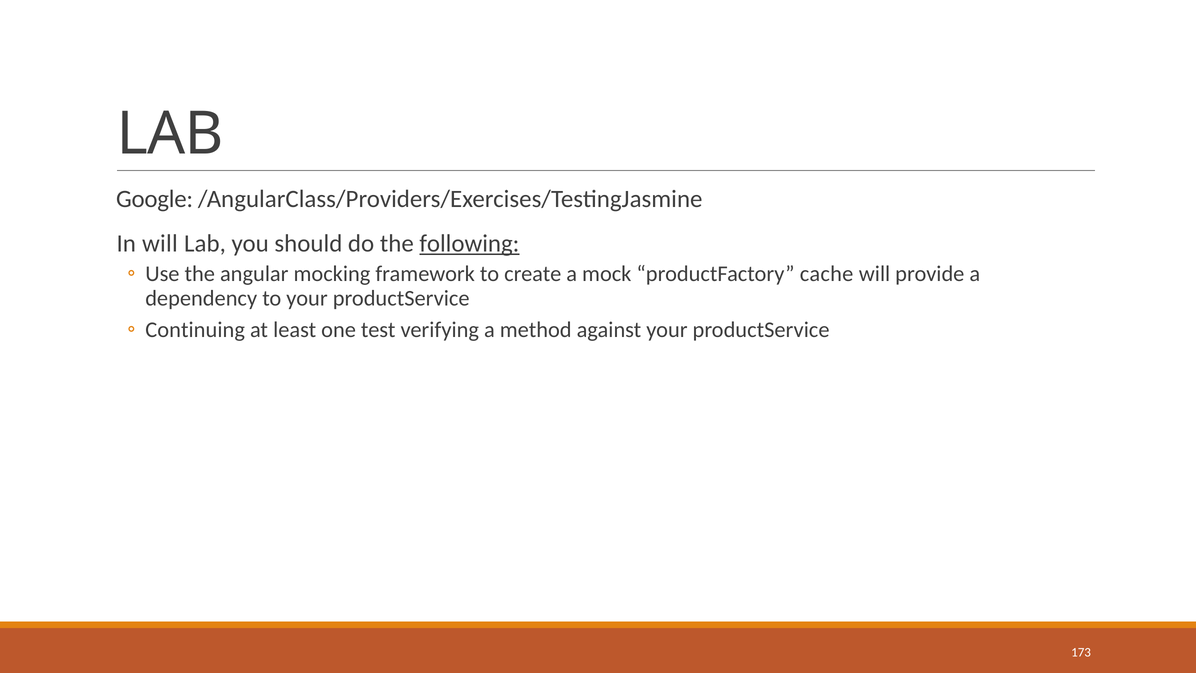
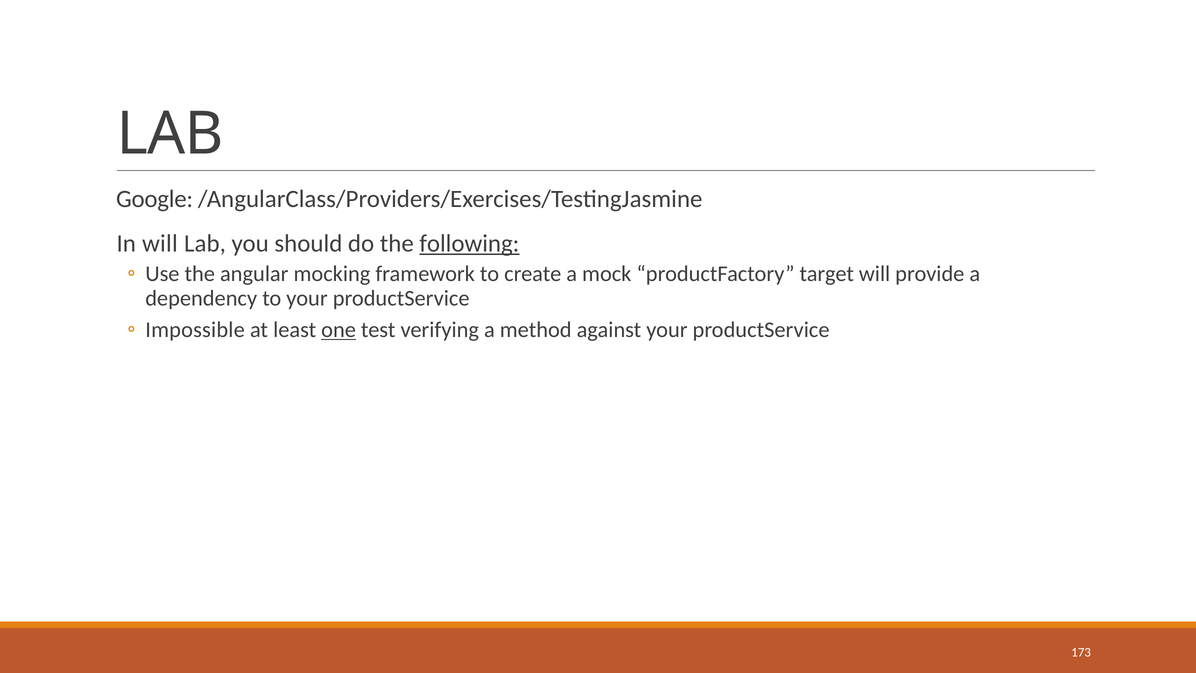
cache: cache -> target (827, 274)
Continuing: Continuing -> Impossible (195, 330)
one underline: none -> present (339, 330)
